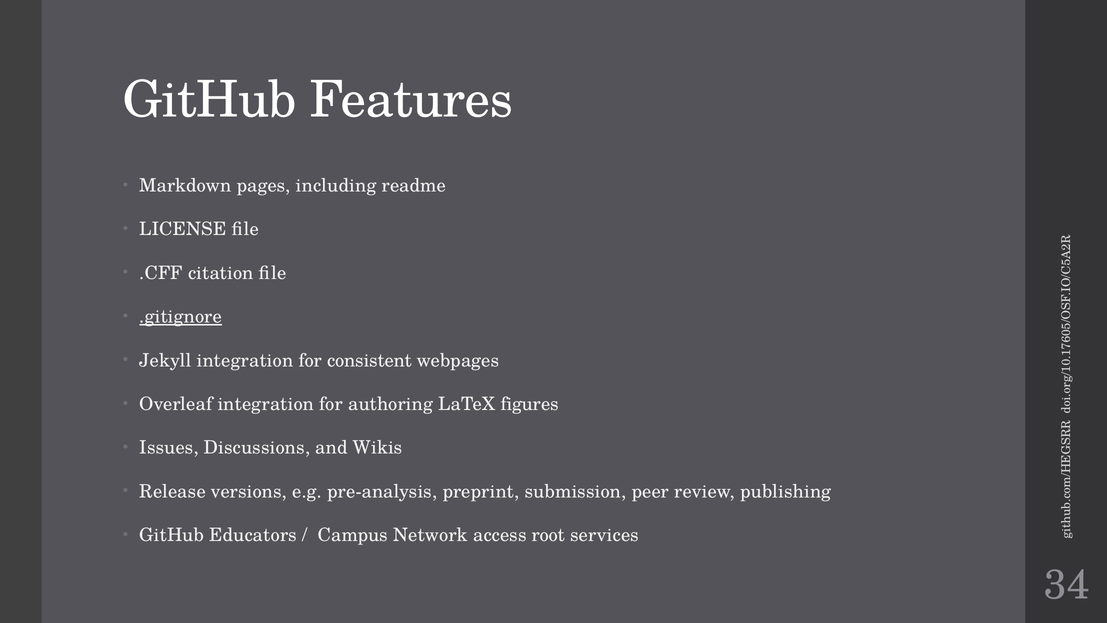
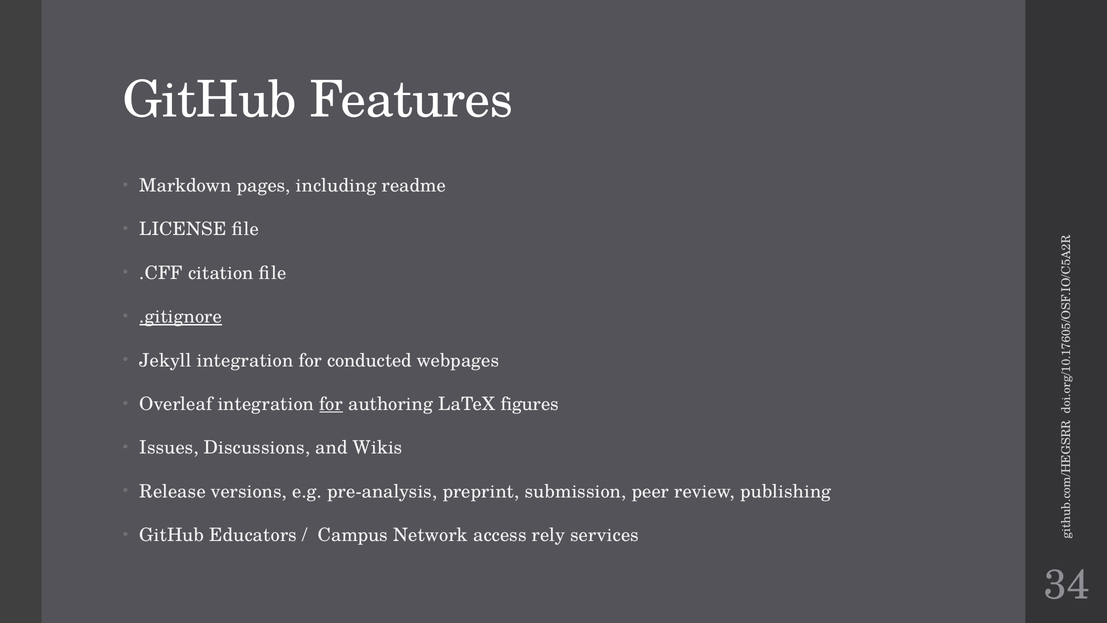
consistent: consistent -> conducted (369, 360)
for underline: none -> present (331, 404)
root: root -> rely (548, 535)
